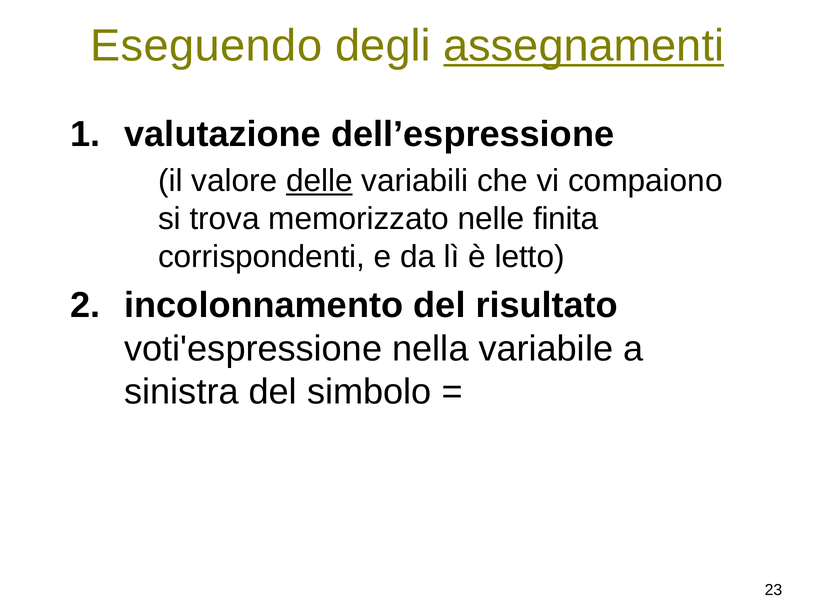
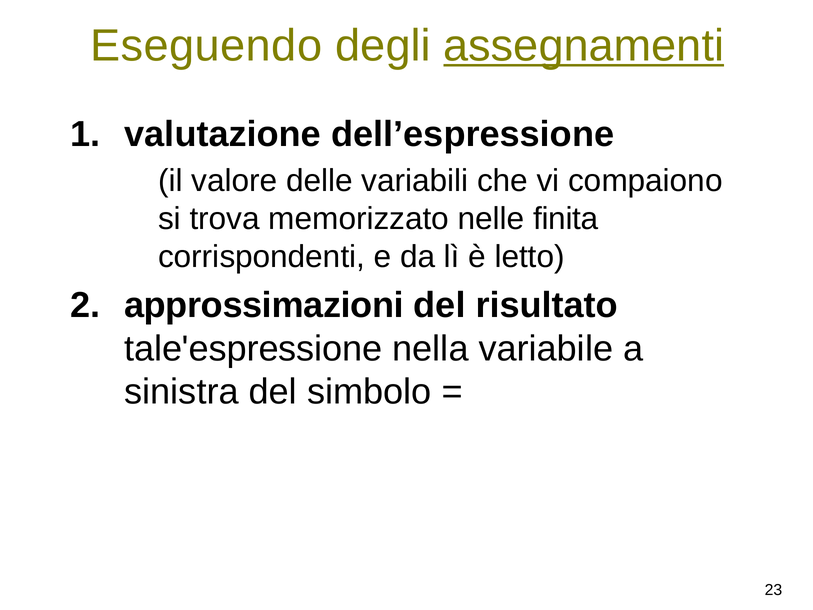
delle underline: present -> none (319, 181)
incolonnamento: incolonnamento -> approssimazioni (264, 305)
voti'espressione: voti'espressione -> tale'espressione (253, 348)
